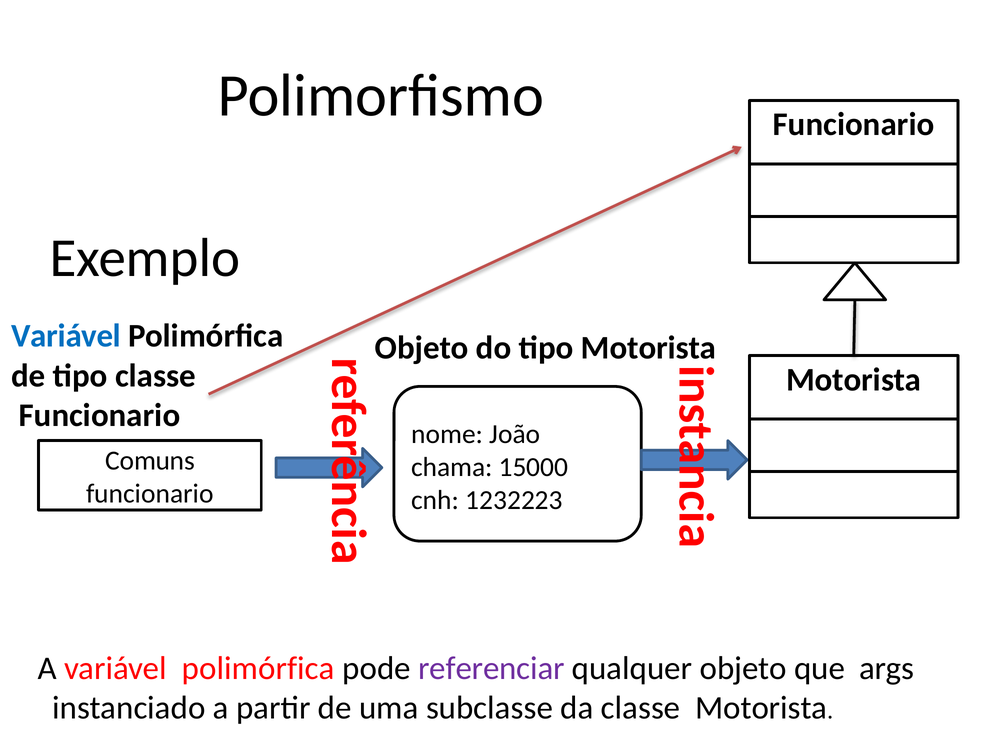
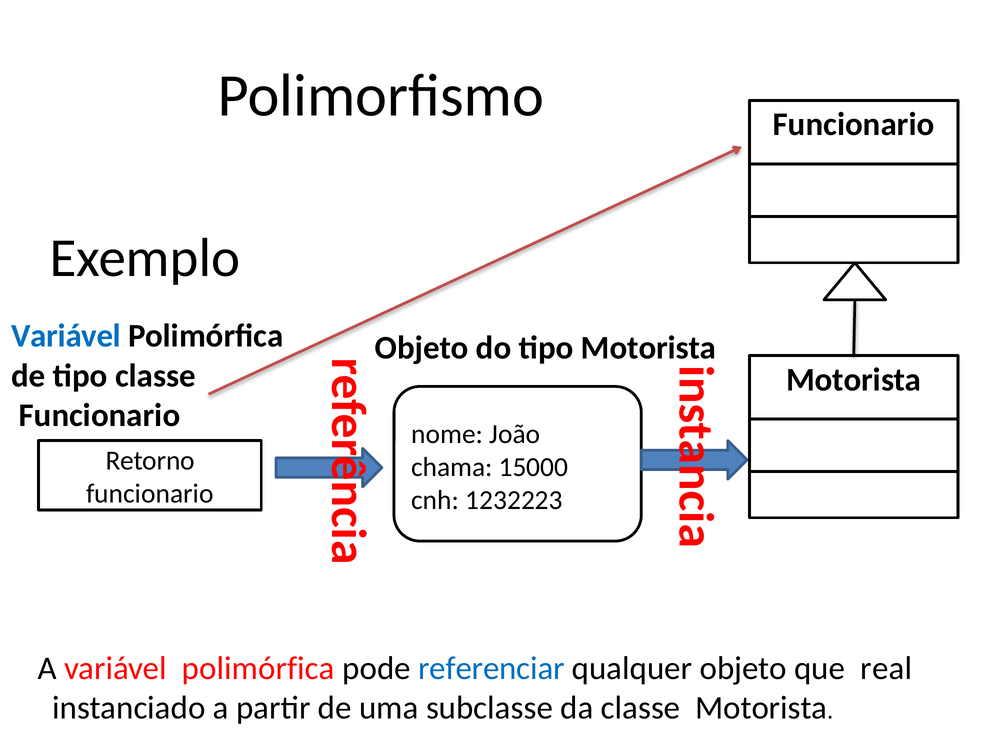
Comuns: Comuns -> Retorno (150, 461)
referenciar colour: purple -> blue (491, 668)
args: args -> real (886, 668)
